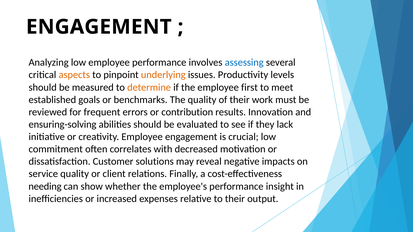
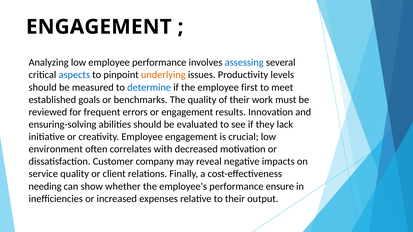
aspects colour: orange -> blue (74, 75)
determine colour: orange -> blue (149, 87)
or contribution: contribution -> engagement (187, 112)
commitment: commitment -> environment (56, 149)
solutions: solutions -> company (155, 162)
insight: insight -> ensure (280, 187)
